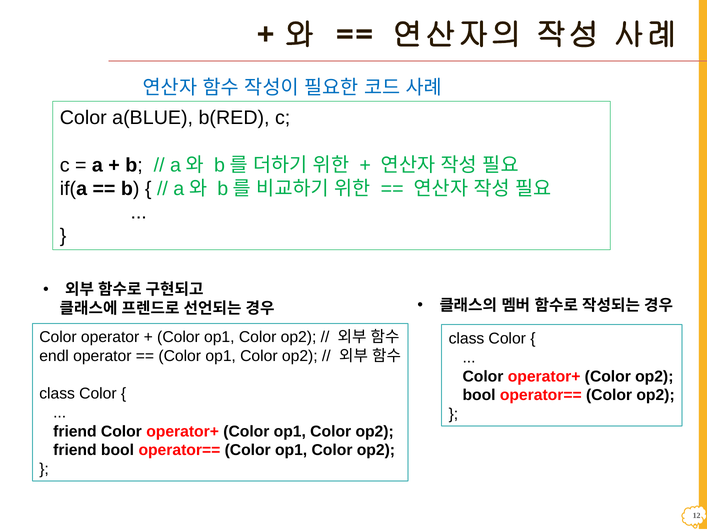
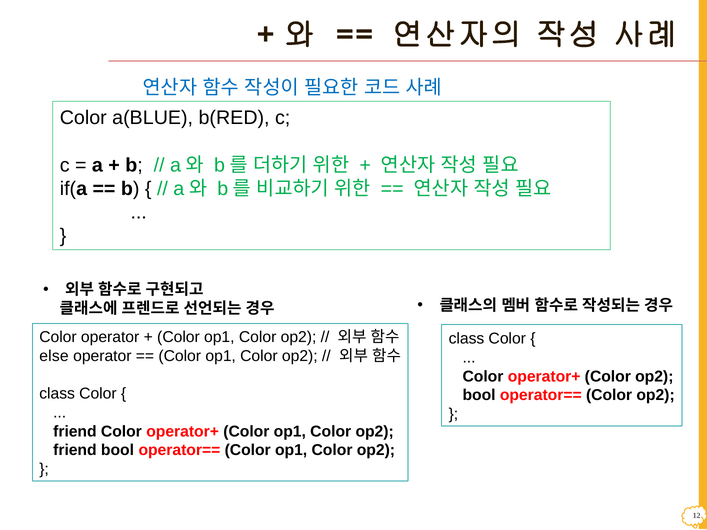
endl: endl -> else (54, 356)
